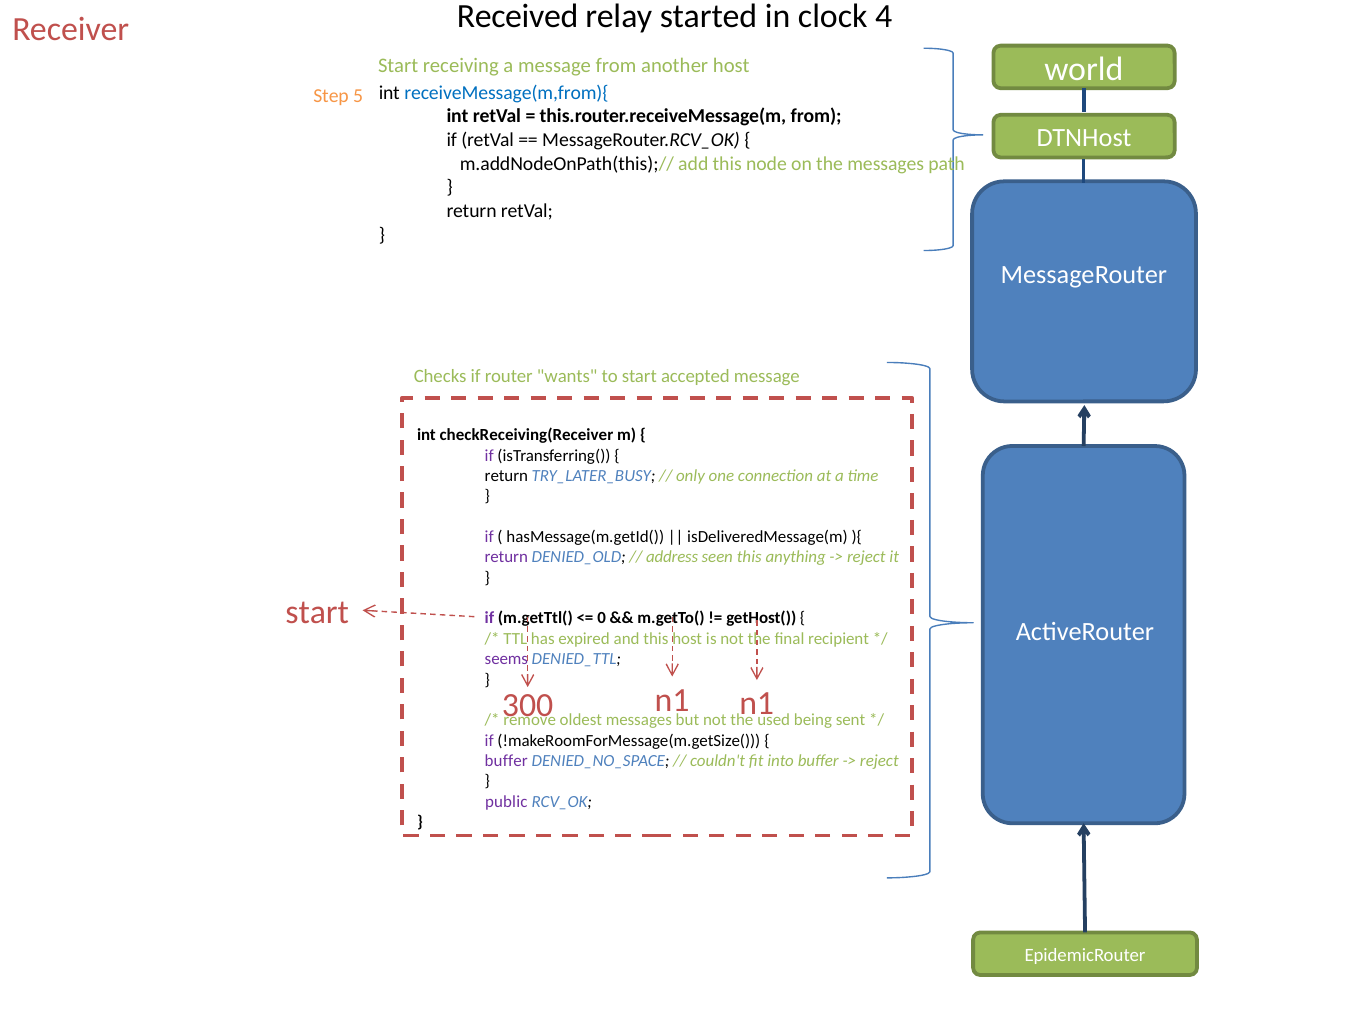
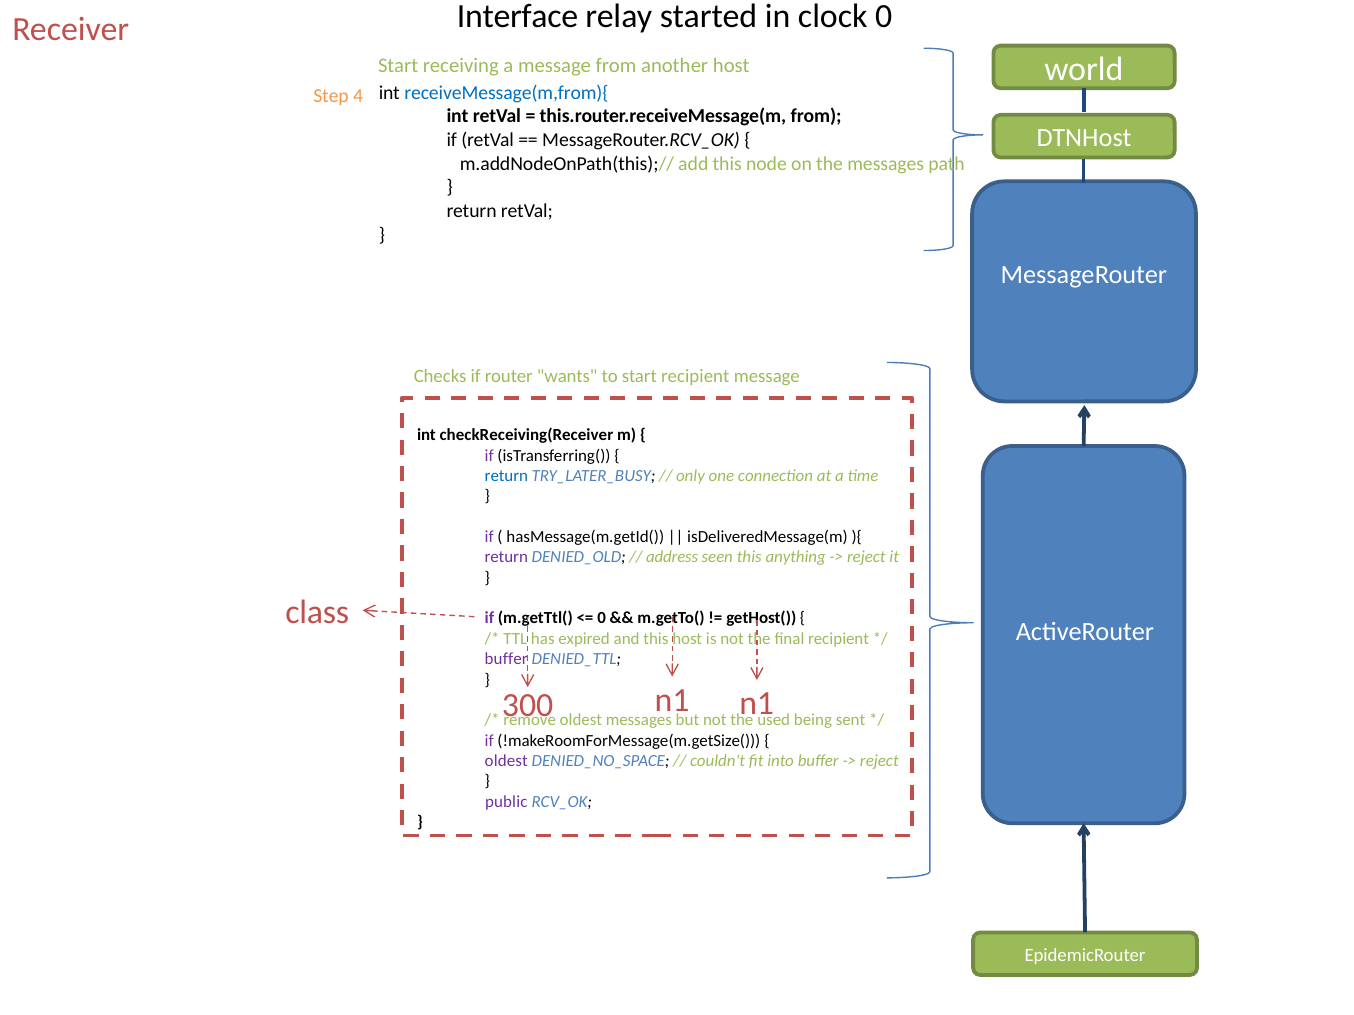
Received: Received -> Interface (518, 16)
clock 4: 4 -> 0 (884, 16)
5: 5 -> 4 (358, 96)
start accepted: accepted -> recipient (695, 376)
return colour: black -> blue (506, 476)
start: start -> class (317, 613)
seems: seems -> buffer (506, 659)
buffer: buffer -> oldest (506, 761)
